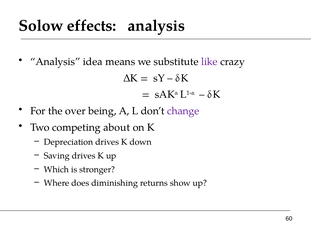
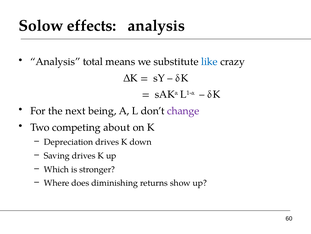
idea: idea -> total (93, 62)
like colour: purple -> blue (209, 62)
over: over -> next (75, 111)
